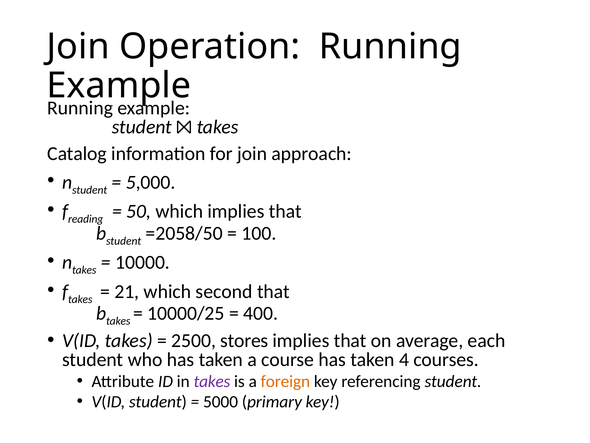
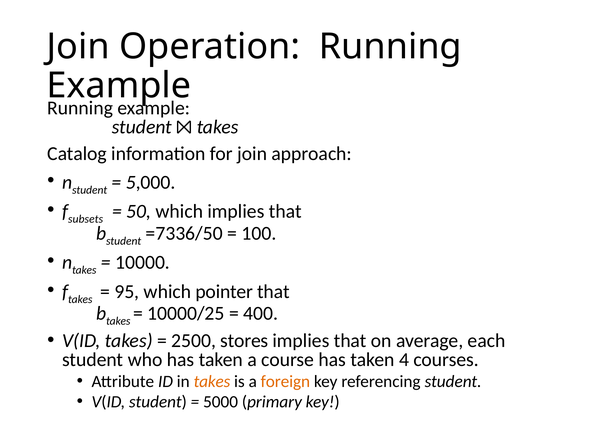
reading: reading -> subsets (86, 219)
=2058/50: =2058/50 -> =7336/50 (184, 233)
21: 21 -> 95 (127, 291)
second: second -> pointer (224, 291)
takes colour: purple -> orange (212, 381)
